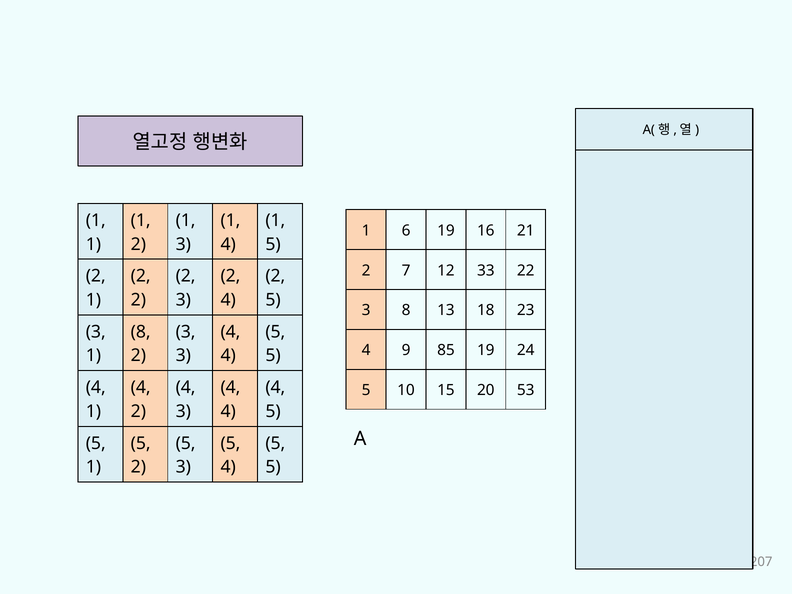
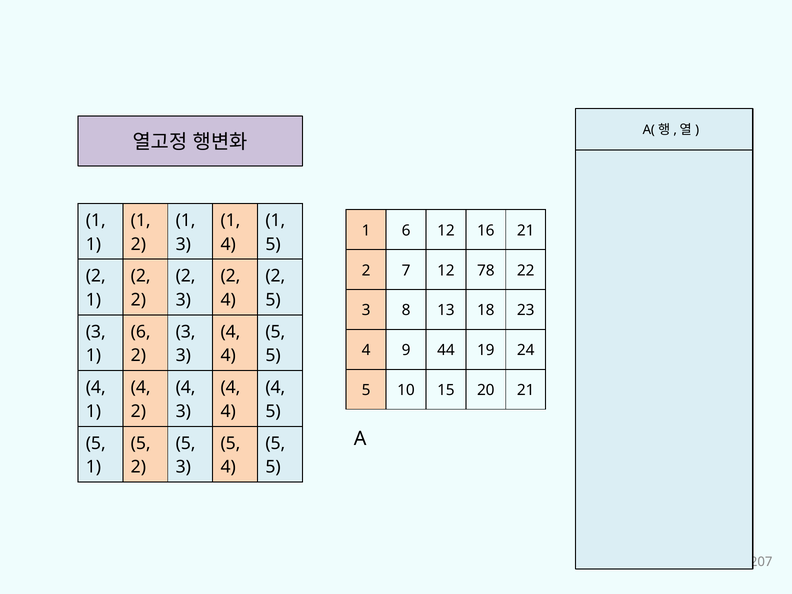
6 19: 19 -> 12 (446, 231)
33: 33 -> 78 (486, 270)
8: 8 -> 6 (141, 332)
85: 85 -> 44 (446, 350)
20 53: 53 -> 21 (526, 390)
